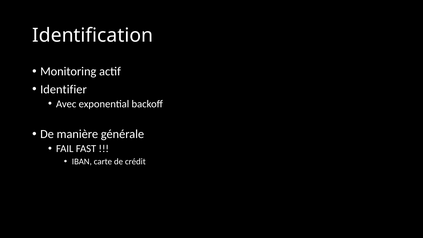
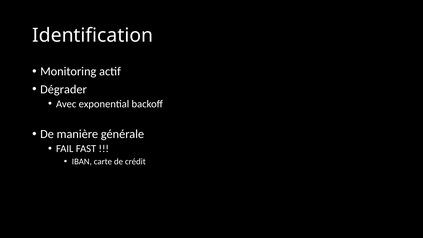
Identifier: Identifier -> Dégrader (64, 89)
